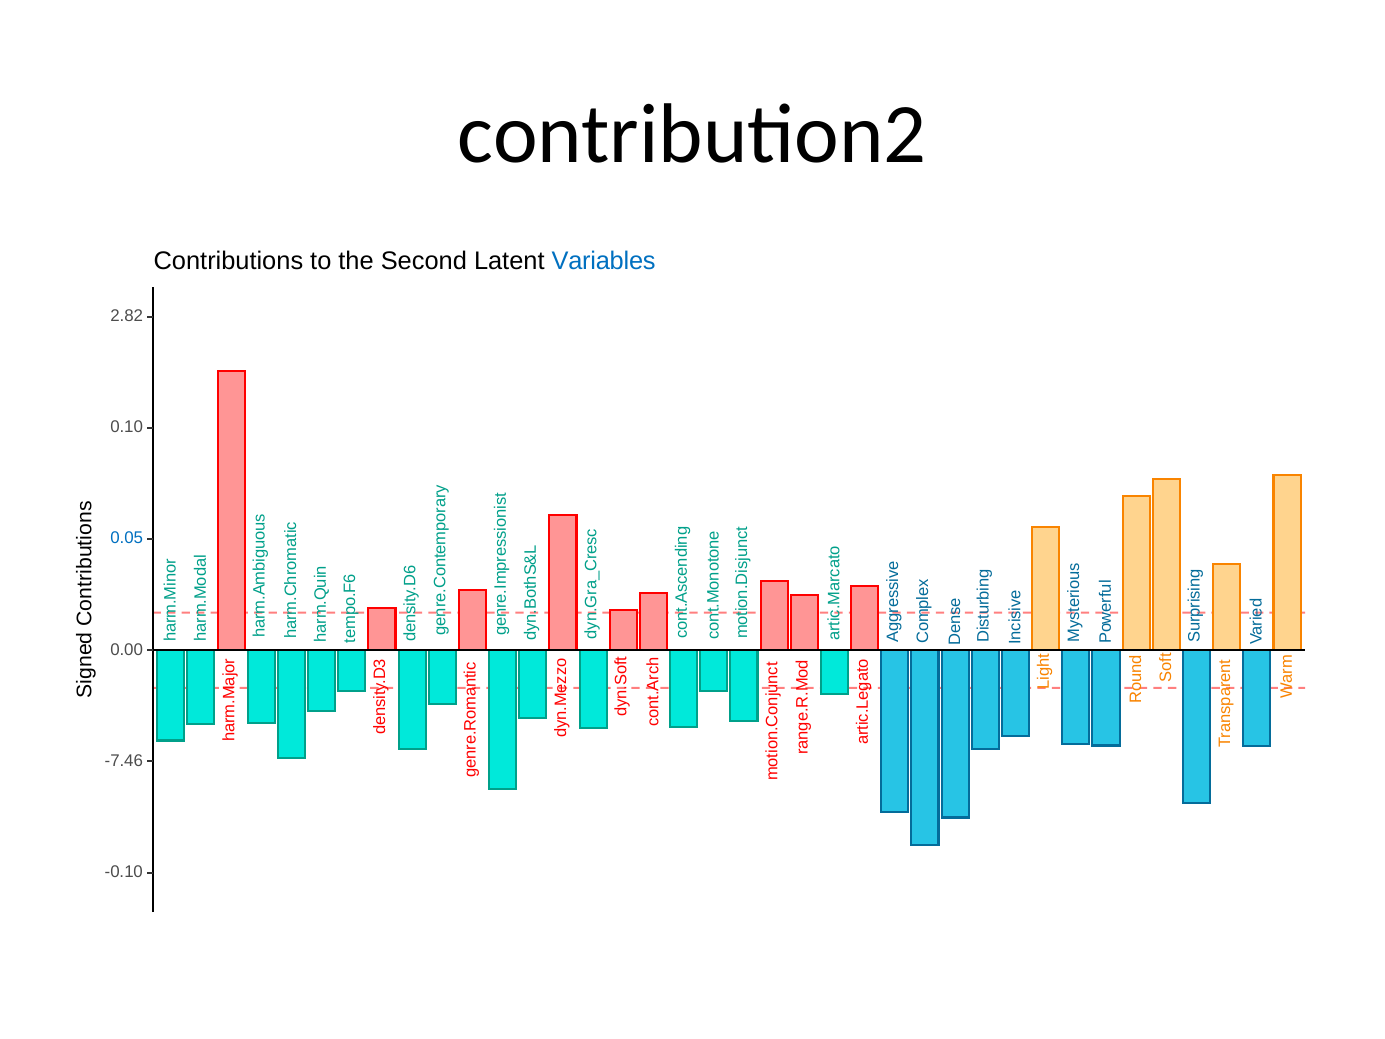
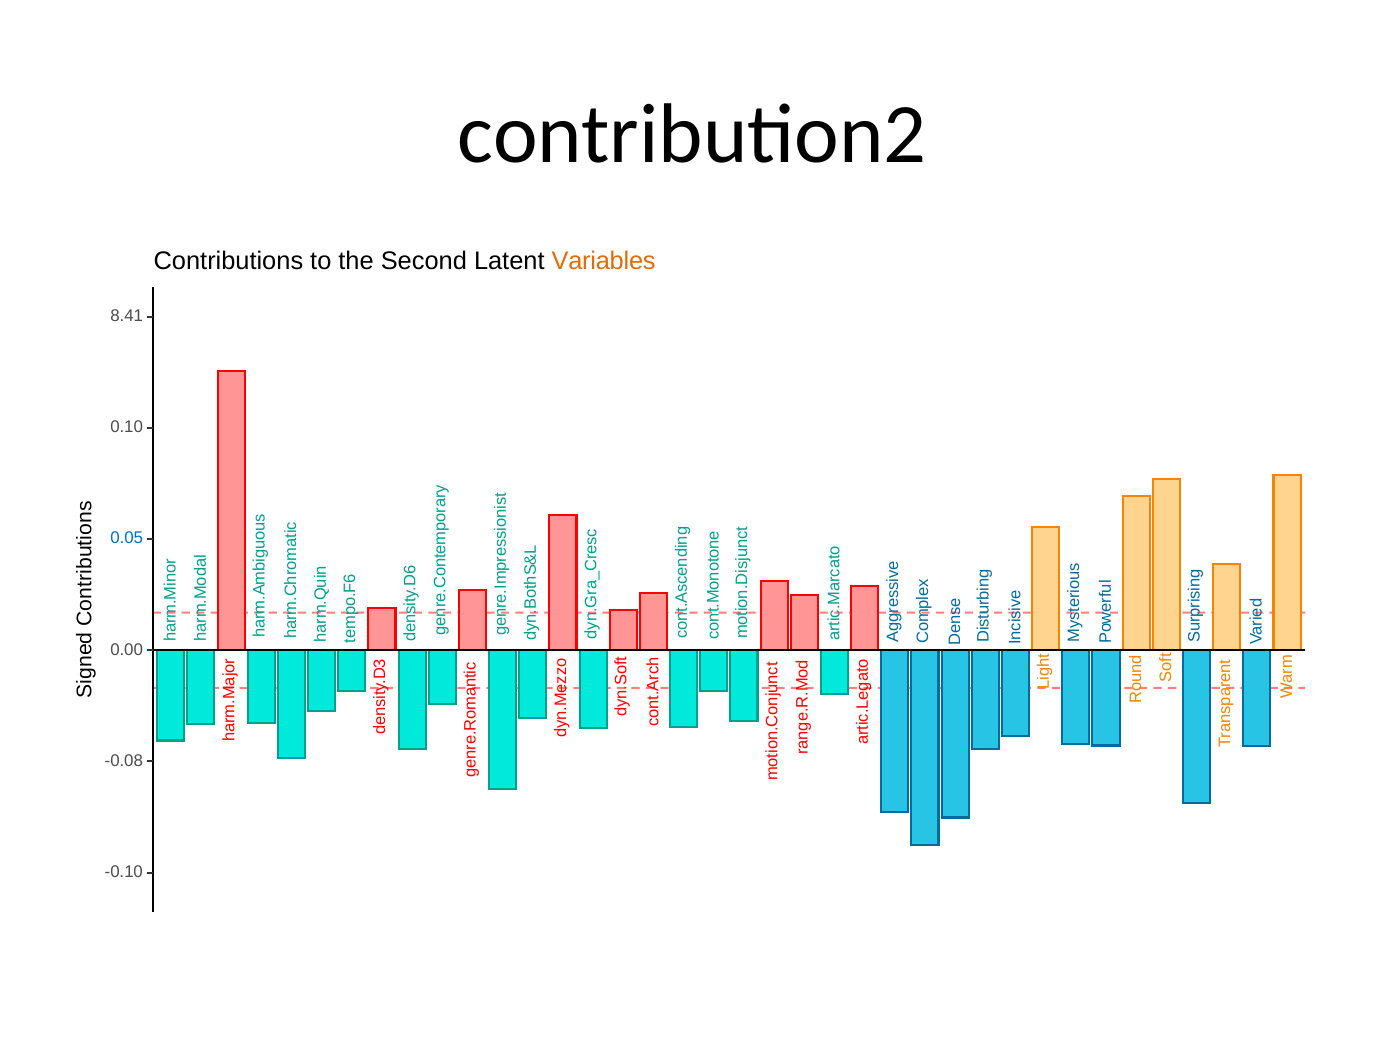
Variables colour: blue -> orange (604, 261)
2.82: 2.82 -> 8.41 (127, 316)
-7.46: -7.46 -> -0.08 (124, 761)
